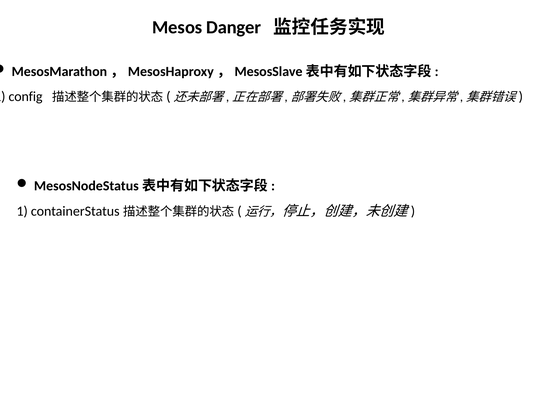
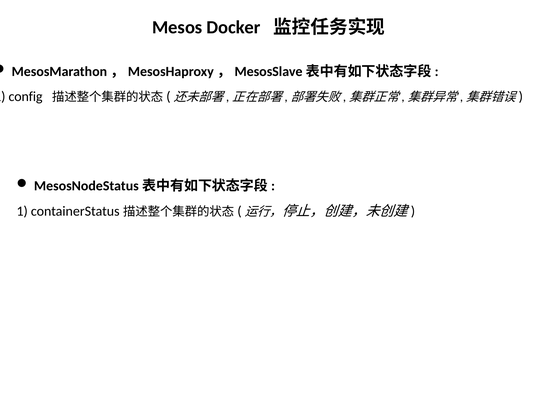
Danger: Danger -> Docker (234, 27)
